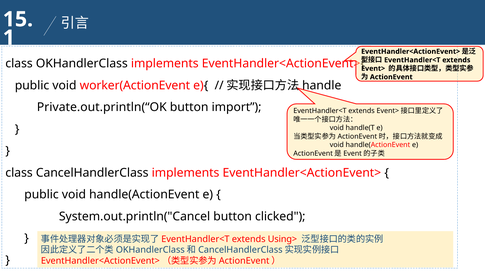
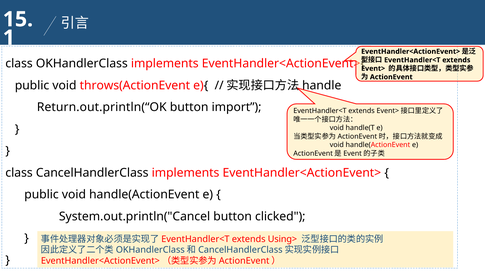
worker(ActionEvent: worker(ActionEvent -> throws(ActionEvent (135, 85)
Private.out.println(“OK: Private.out.println(“OK -> Return.out.println(“OK (102, 107)
